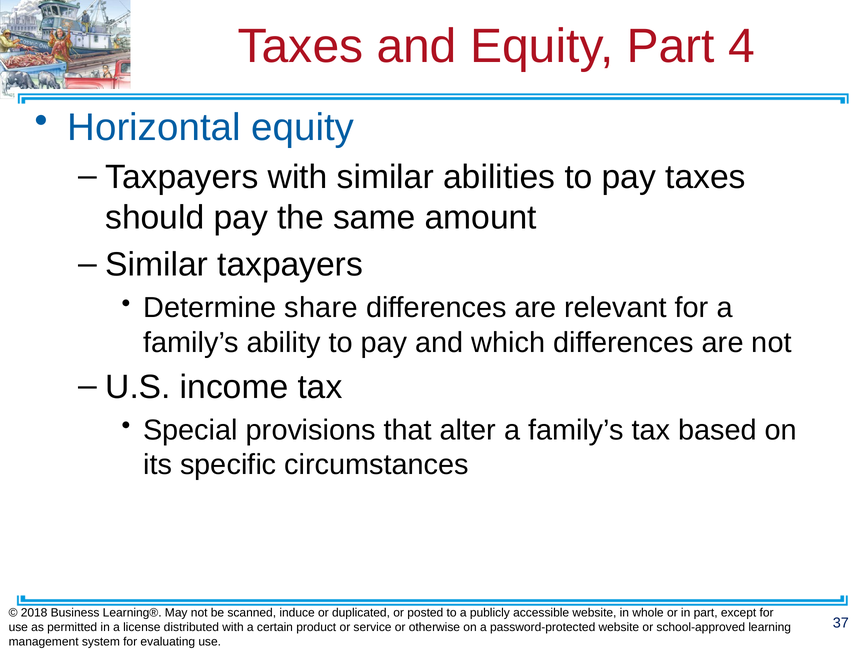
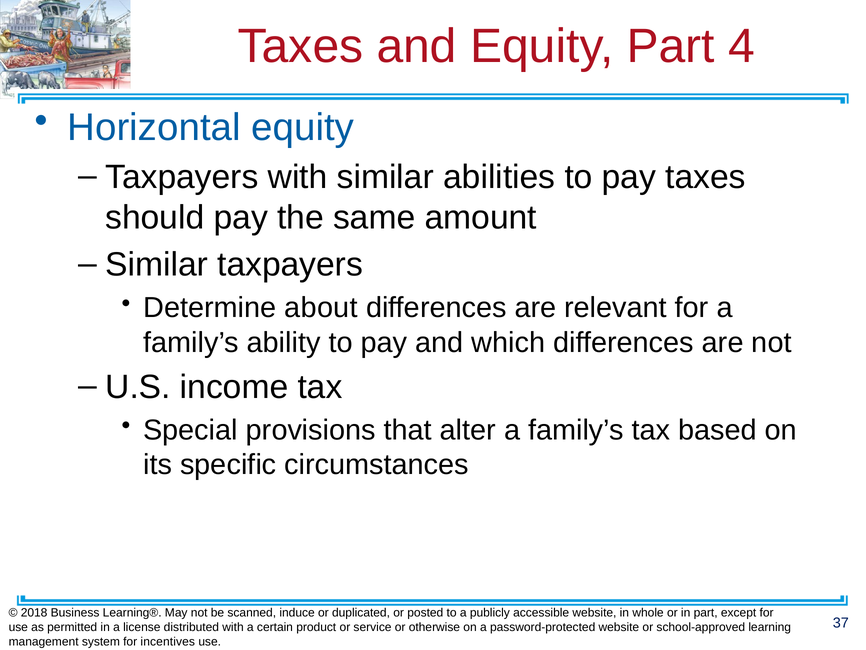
share: share -> about (321, 308)
evaluating: evaluating -> incentives (168, 641)
